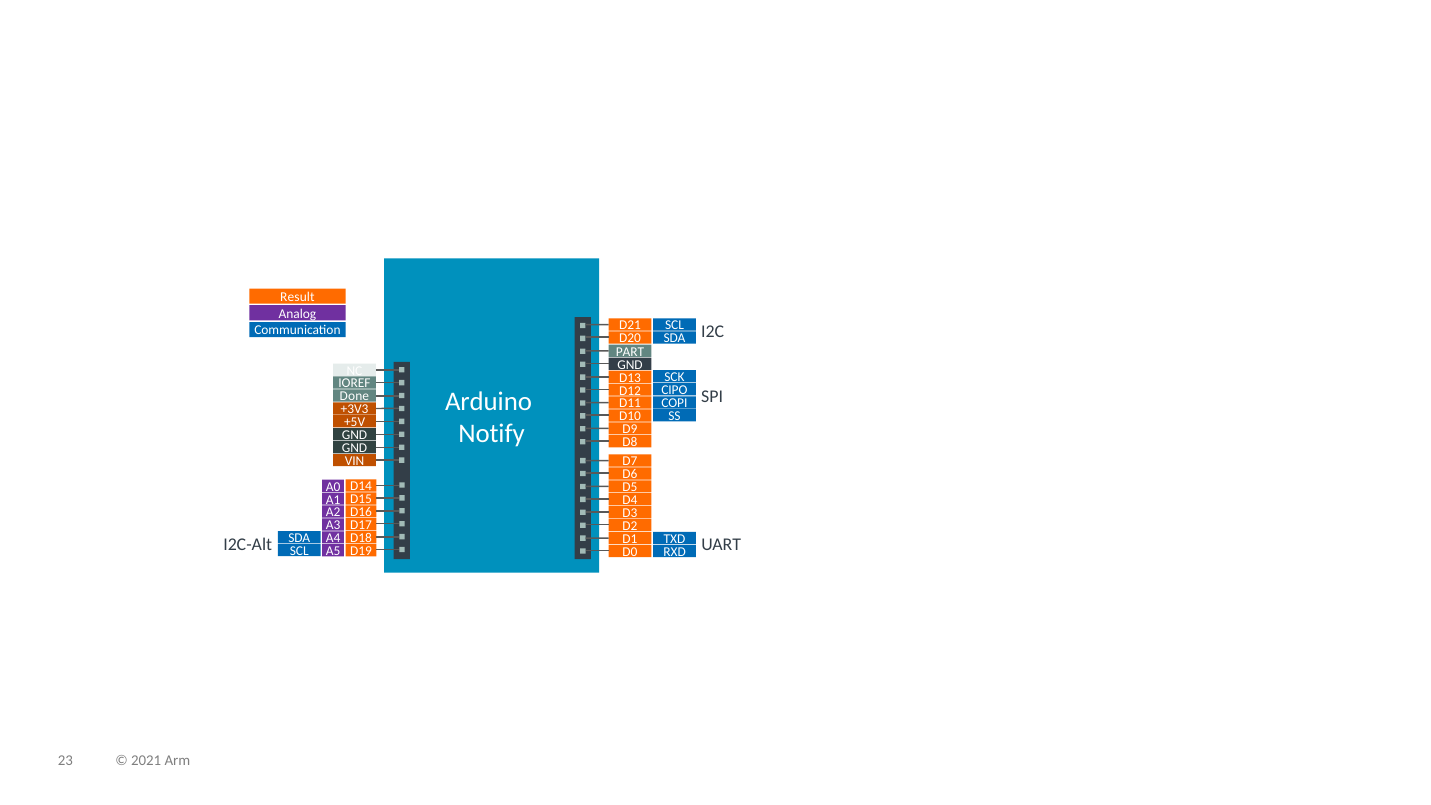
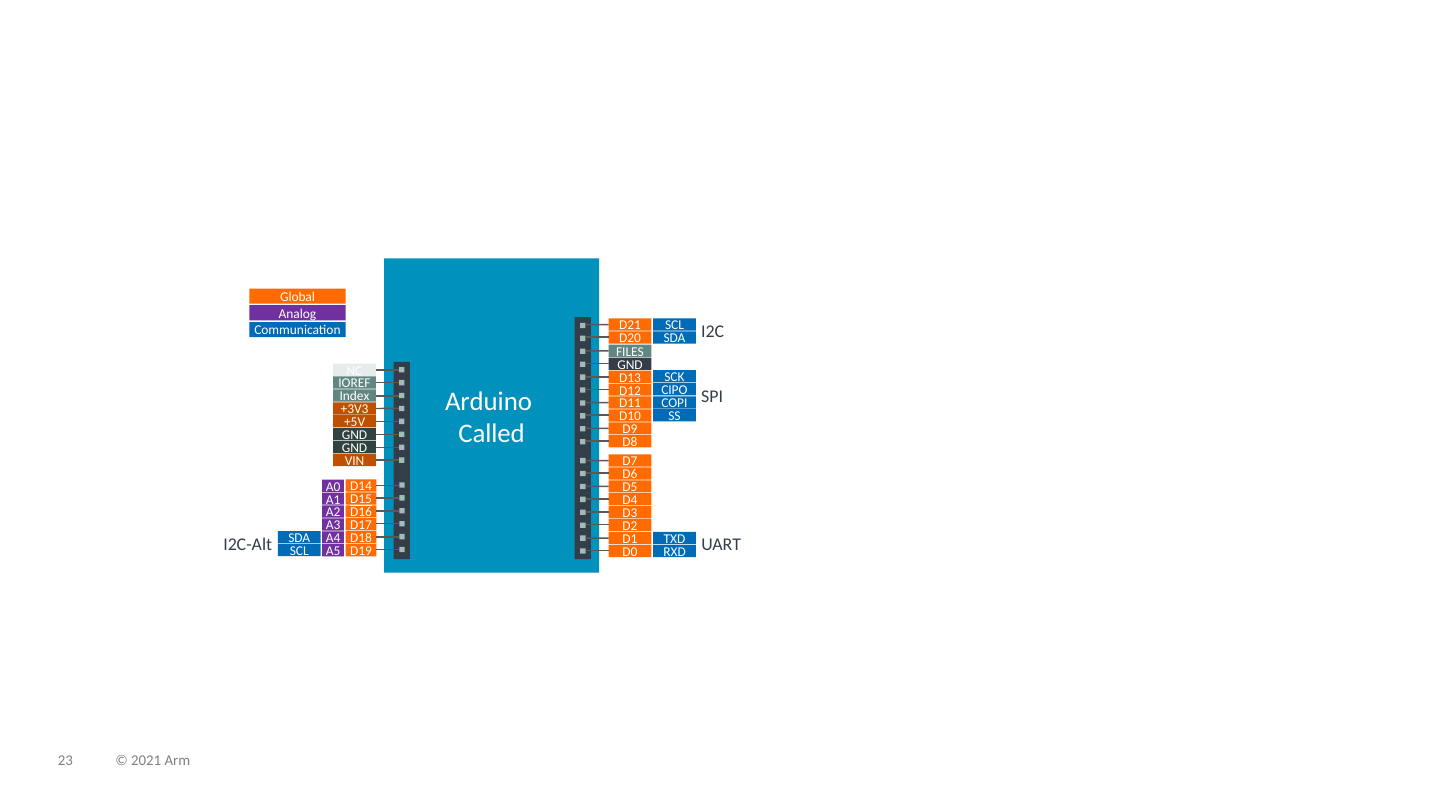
Result: Result -> Global (298, 297)
PART: PART -> FILES (630, 352)
Done: Done -> Index (354, 396)
Notify: Notify -> Called (492, 433)
D15 underline: none -> present (361, 499)
